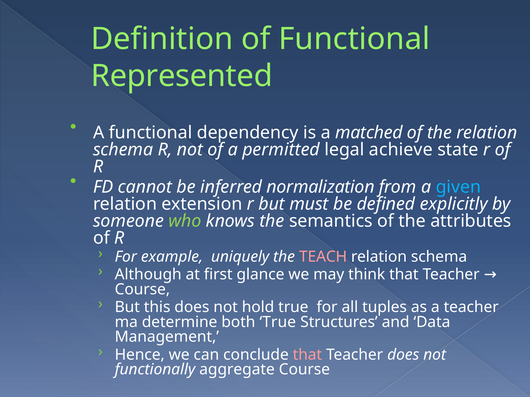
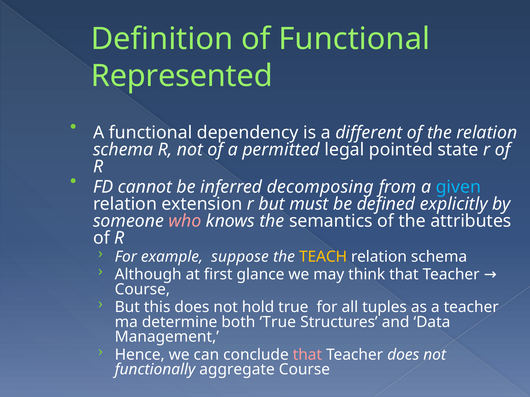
matched: matched -> different (369, 133)
achieve: achieve -> pointed (401, 150)
normalization: normalization -> decomposing (320, 187)
who colour: light green -> pink (185, 221)
uniquely: uniquely -> suppose (240, 257)
TEACH colour: pink -> yellow (323, 257)
